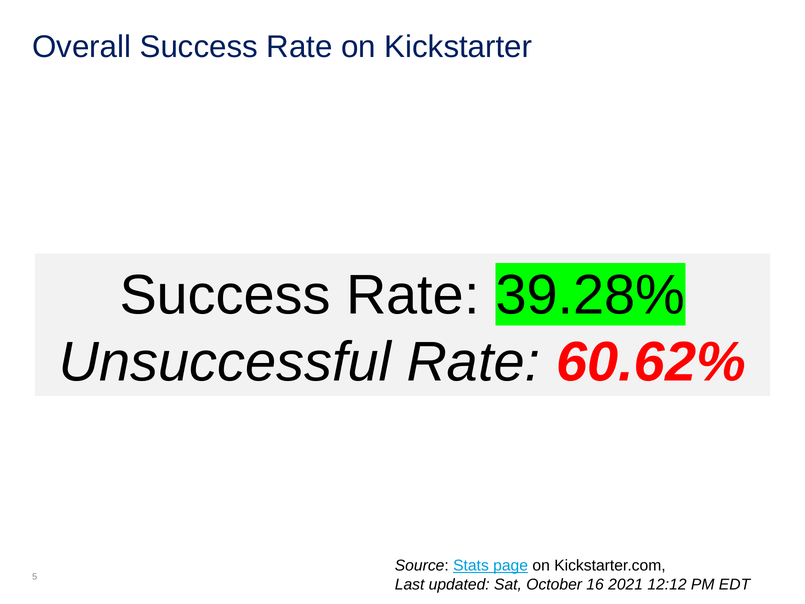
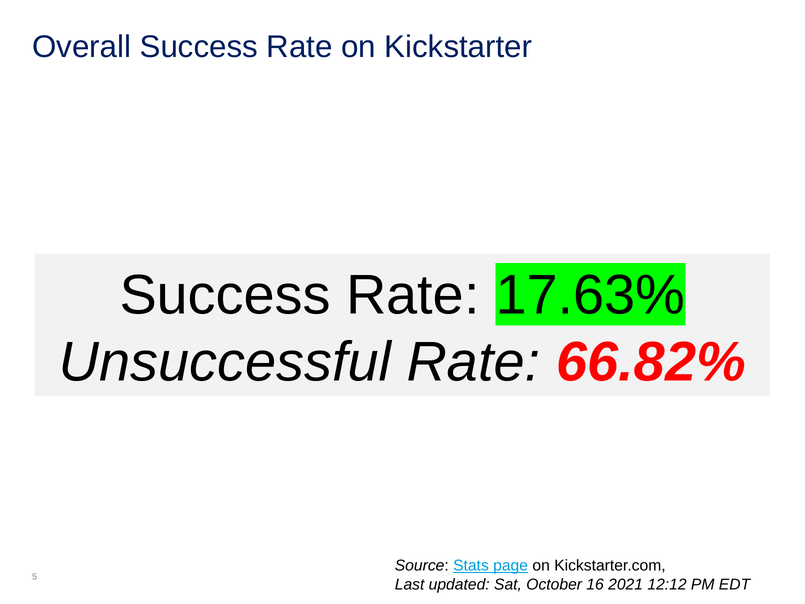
39.28%: 39.28% -> 17.63% (590, 295)
60.62%: 60.62% -> 66.82% (651, 362)
